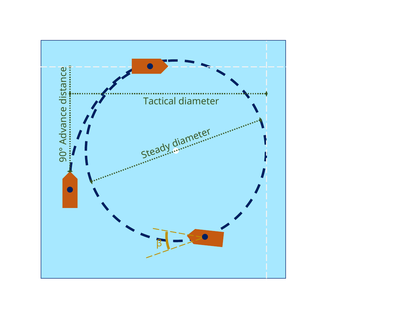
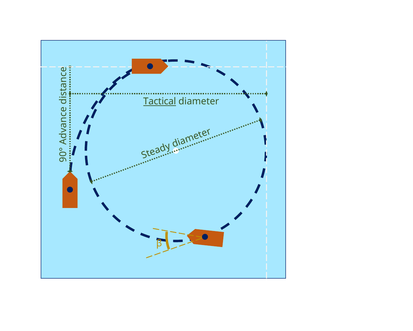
Tactical underline: none -> present (160, 101)
